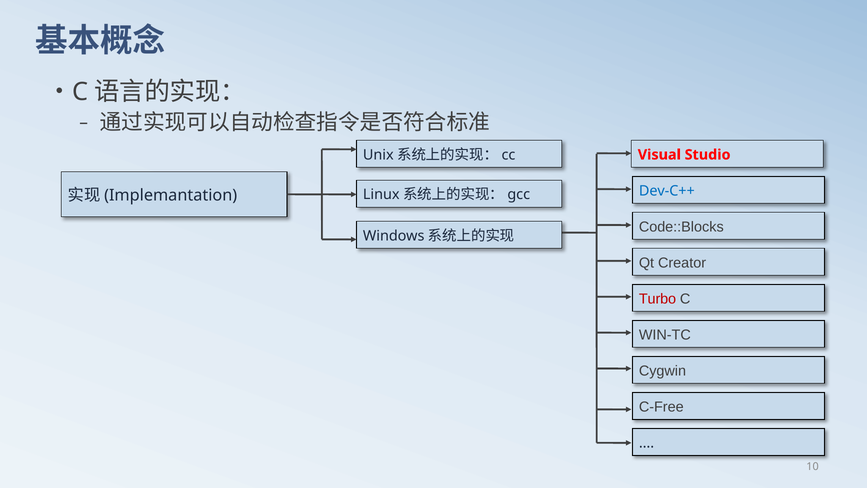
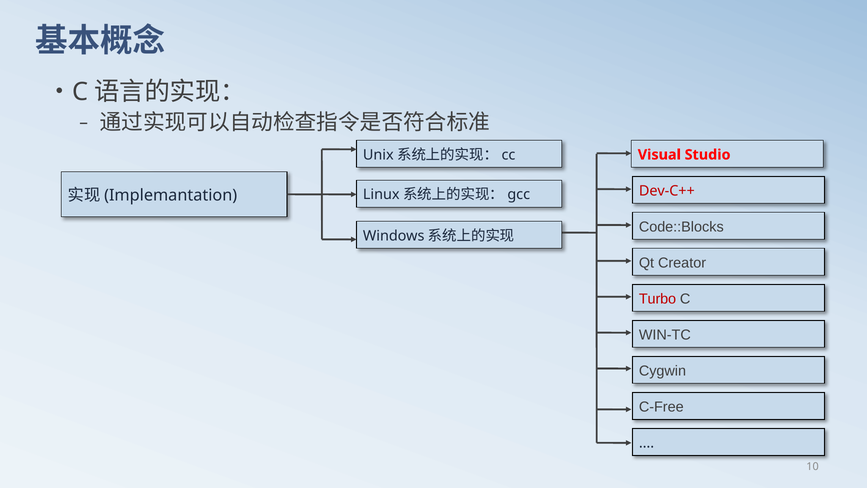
Dev-C++ colour: blue -> red (667, 191)
